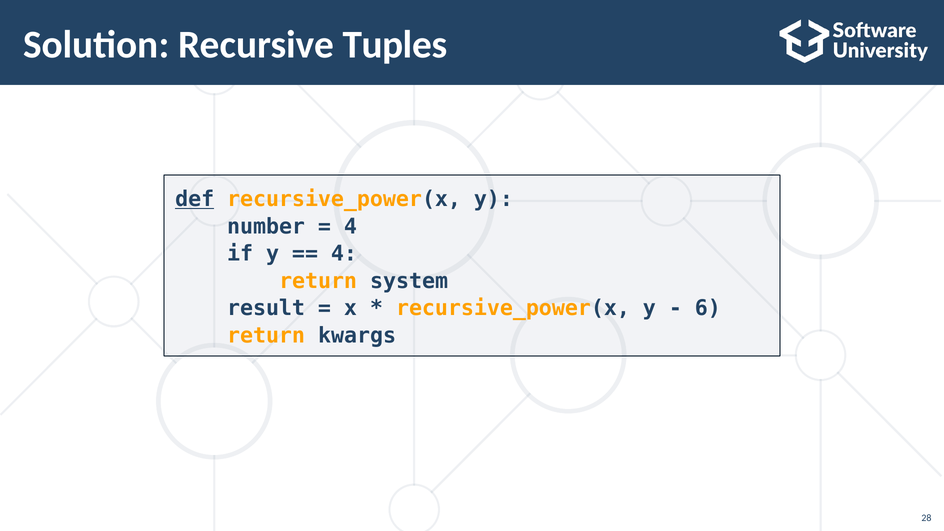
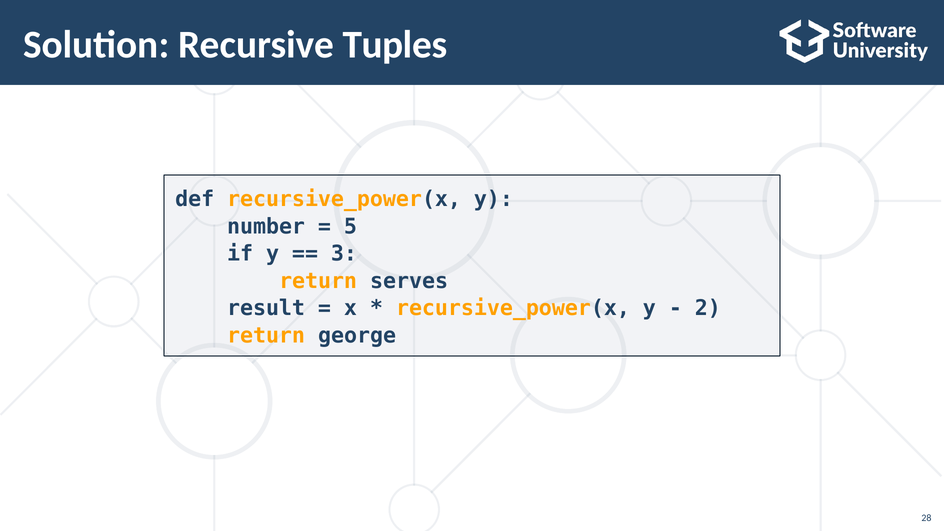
def underline: present -> none (195, 199)
4: 4 -> 5 (350, 226)
4: 4 -> 3 (344, 254)
system: system -> serves (409, 281)
6: 6 -> 2 (708, 308)
kwargs: kwargs -> george (357, 335)
